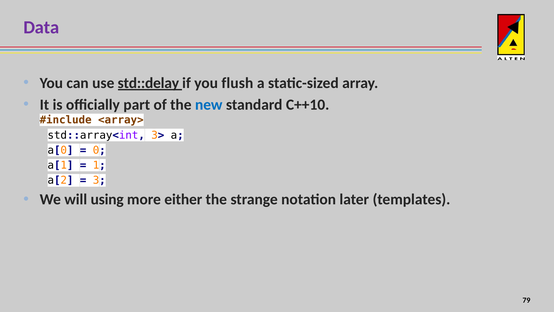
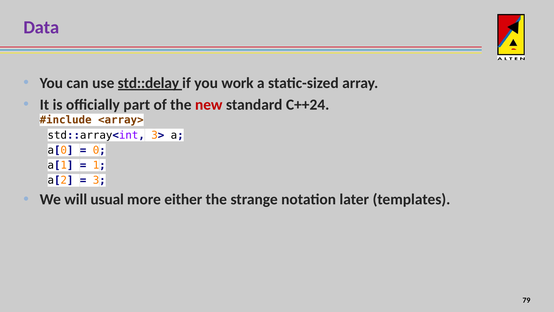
flush: flush -> work (238, 83)
new colour: blue -> red (209, 105)
C++10: C++10 -> C++24 (308, 105)
using: using -> usual (107, 199)
